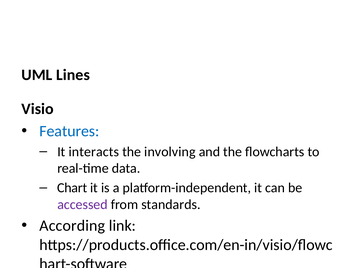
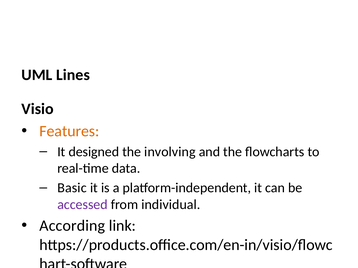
Features colour: blue -> orange (69, 131)
interacts: interacts -> designed (94, 152)
Chart: Chart -> Basic (72, 188)
standards: standards -> individual (171, 205)
